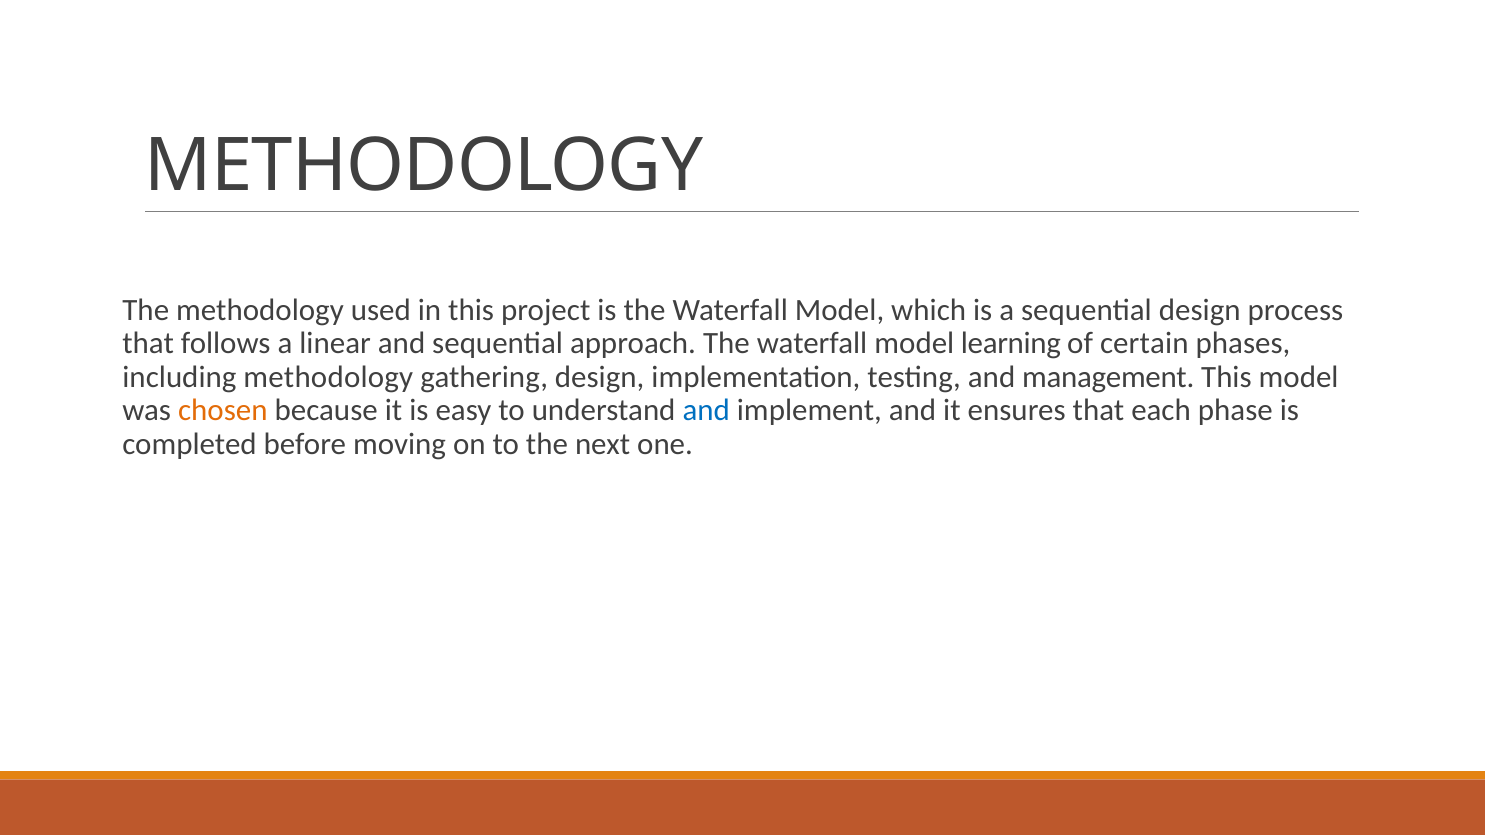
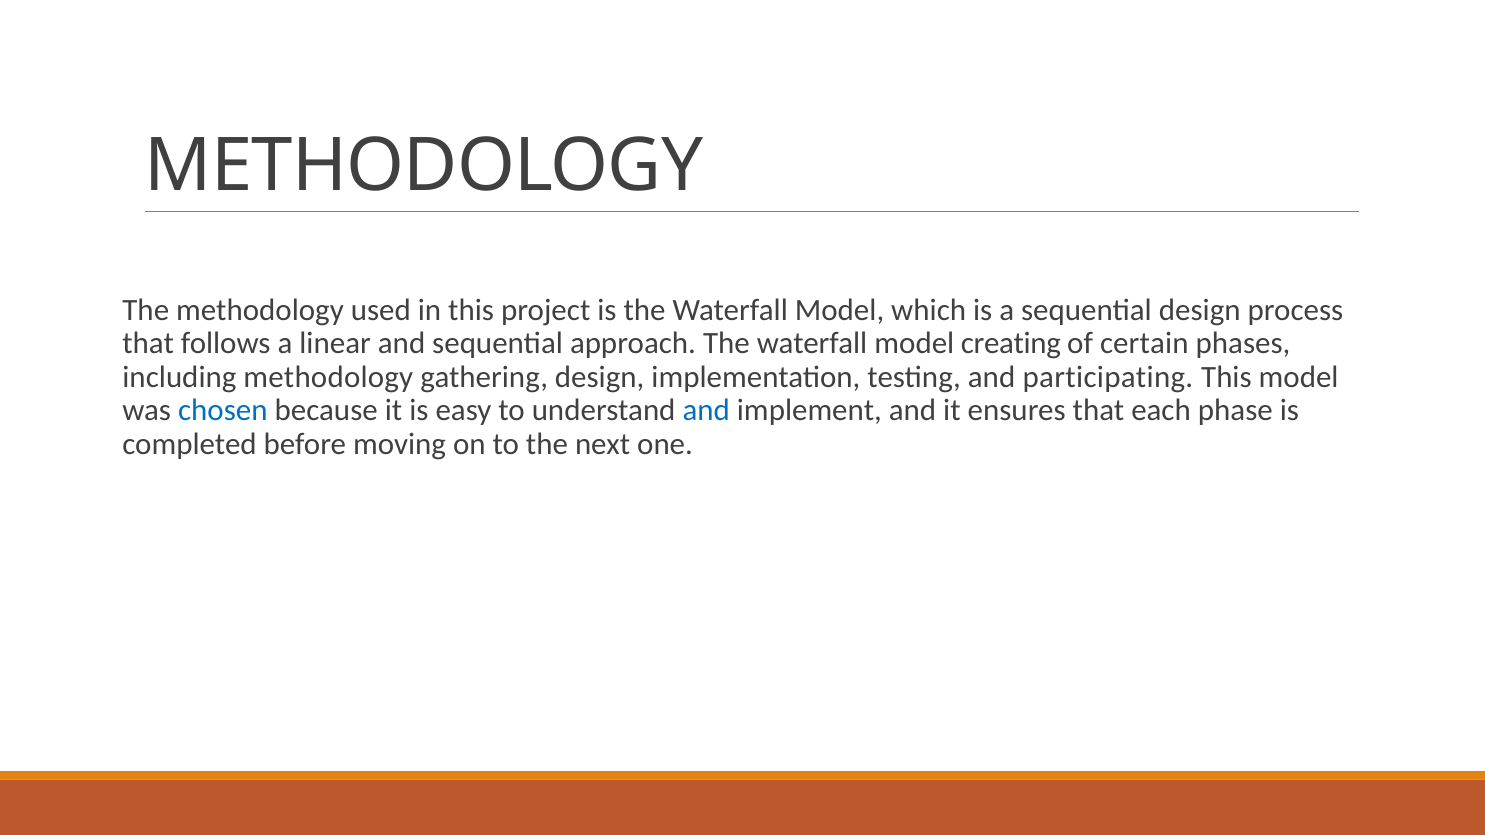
learning: learning -> creating (1011, 344)
management: management -> participating (1108, 377)
chosen colour: orange -> blue (223, 411)
